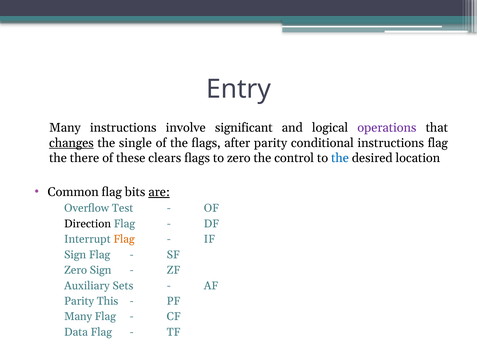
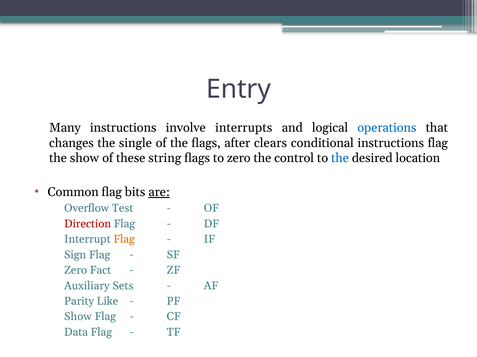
significant: significant -> interrupts (244, 128)
operations colour: purple -> blue (387, 128)
changes underline: present -> none (71, 143)
after parity: parity -> clears (271, 143)
the there: there -> show (85, 158)
clears: clears -> string (165, 158)
Direction colour: black -> red (88, 224)
Zero Sign: Sign -> Fact (101, 271)
This: This -> Like (108, 302)
Many: Many -> Show (78, 317)
